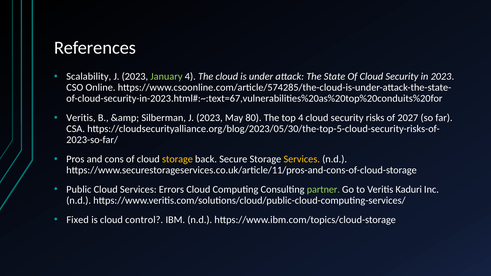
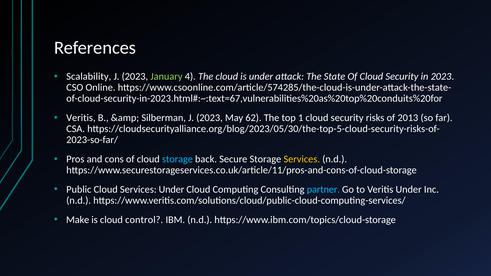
80: 80 -> 62 (253, 118)
top 4: 4 -> 1 (301, 118)
2027: 2027 -> 2013 (408, 118)
storage colour: yellow -> light blue (177, 159)
Services Errors: Errors -> Under (171, 190)
partner colour: light green -> light blue (323, 190)
Veritis Kaduri: Kaduri -> Under (409, 190)
Fixed: Fixed -> Make (78, 220)
